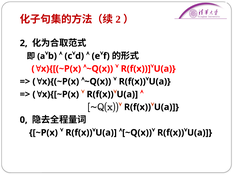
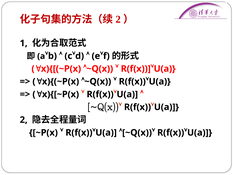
2: 2 -> 1 (24, 43)
0: 0 -> 2 (24, 120)
